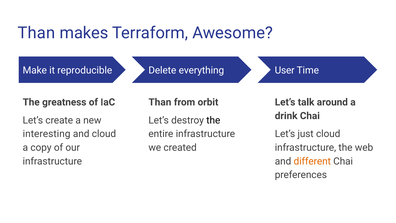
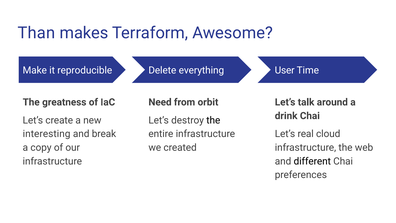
Than: Than -> Need (160, 102)
and cloud: cloud -> break (104, 134)
just: just -> real (306, 134)
different colour: orange -> black (312, 161)
